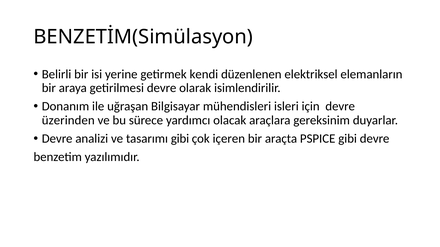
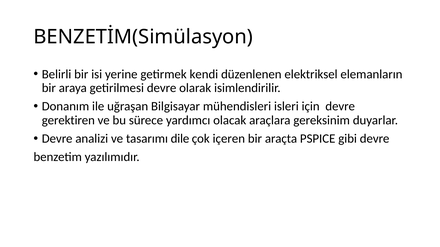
üzerinden: üzerinden -> gerektiren (68, 120)
tasarımı gibi: gibi -> dile (180, 139)
